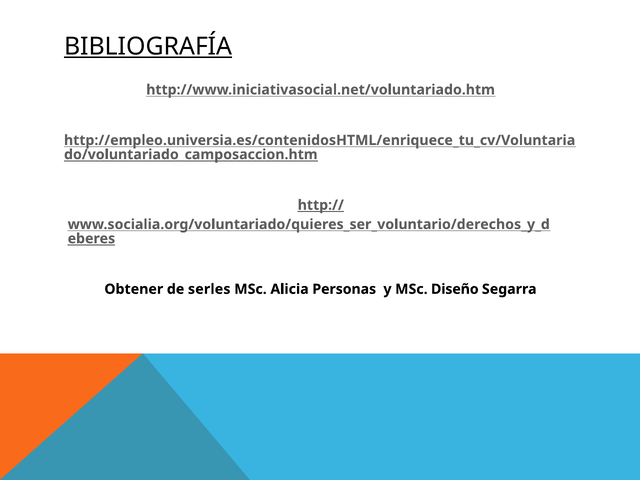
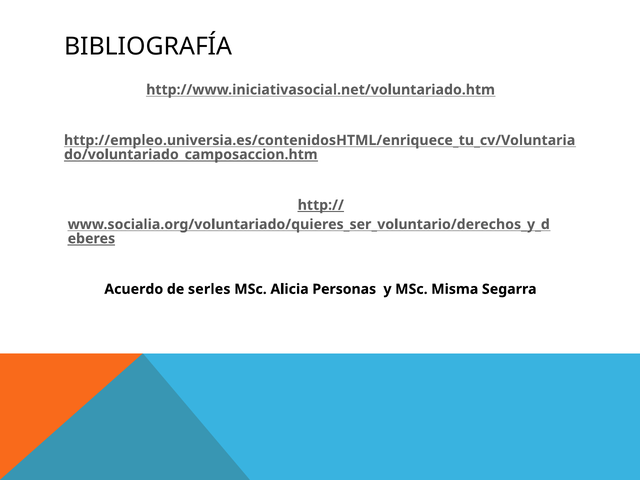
BIBLIOGRAFÍA underline: present -> none (148, 47)
Obtener: Obtener -> Acuerdo (134, 289)
Diseño: Diseño -> Misma (455, 289)
